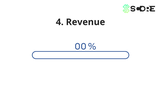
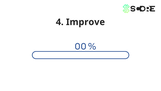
Revenue: Revenue -> Improve (85, 22)
